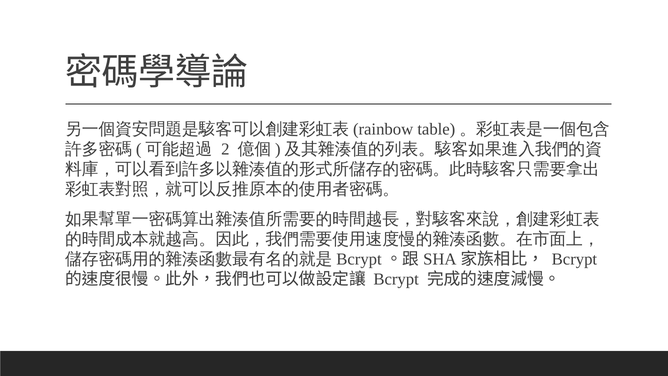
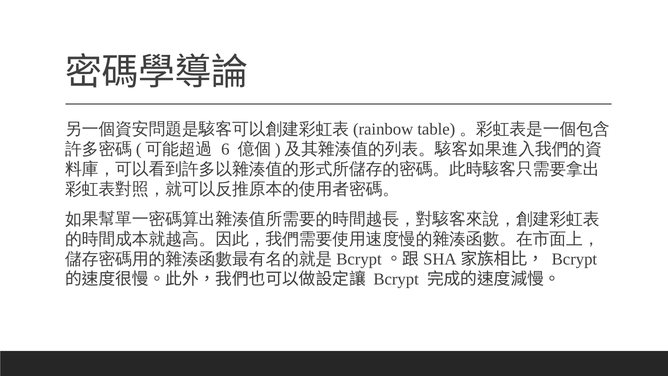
2: 2 -> 6 (225, 149)
